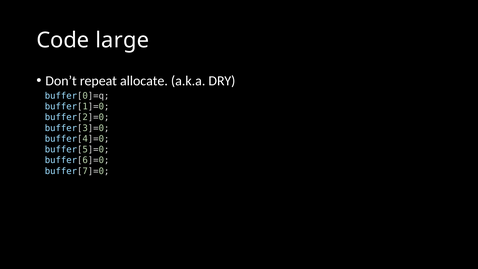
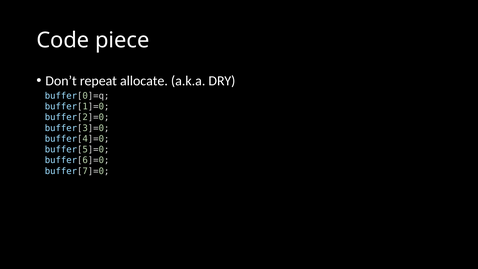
large: large -> piece (122, 40)
